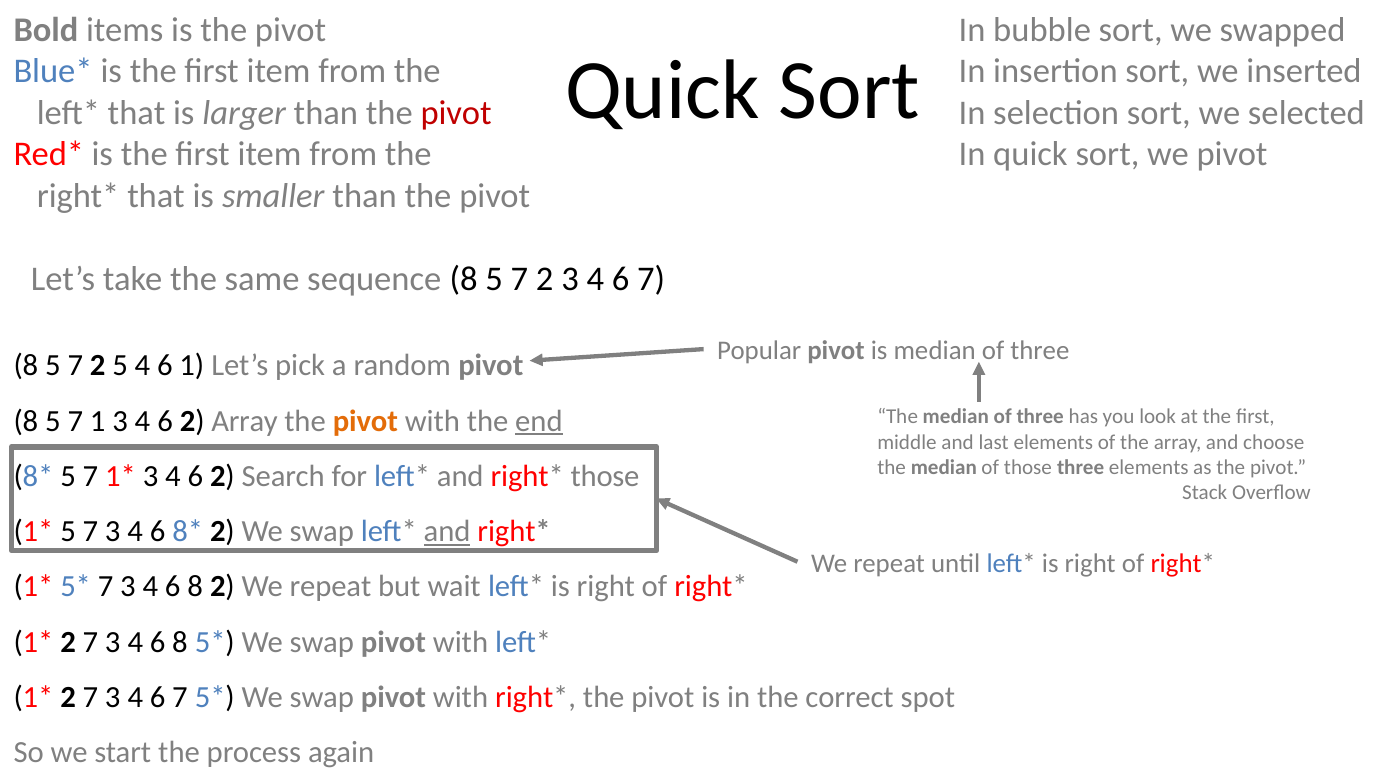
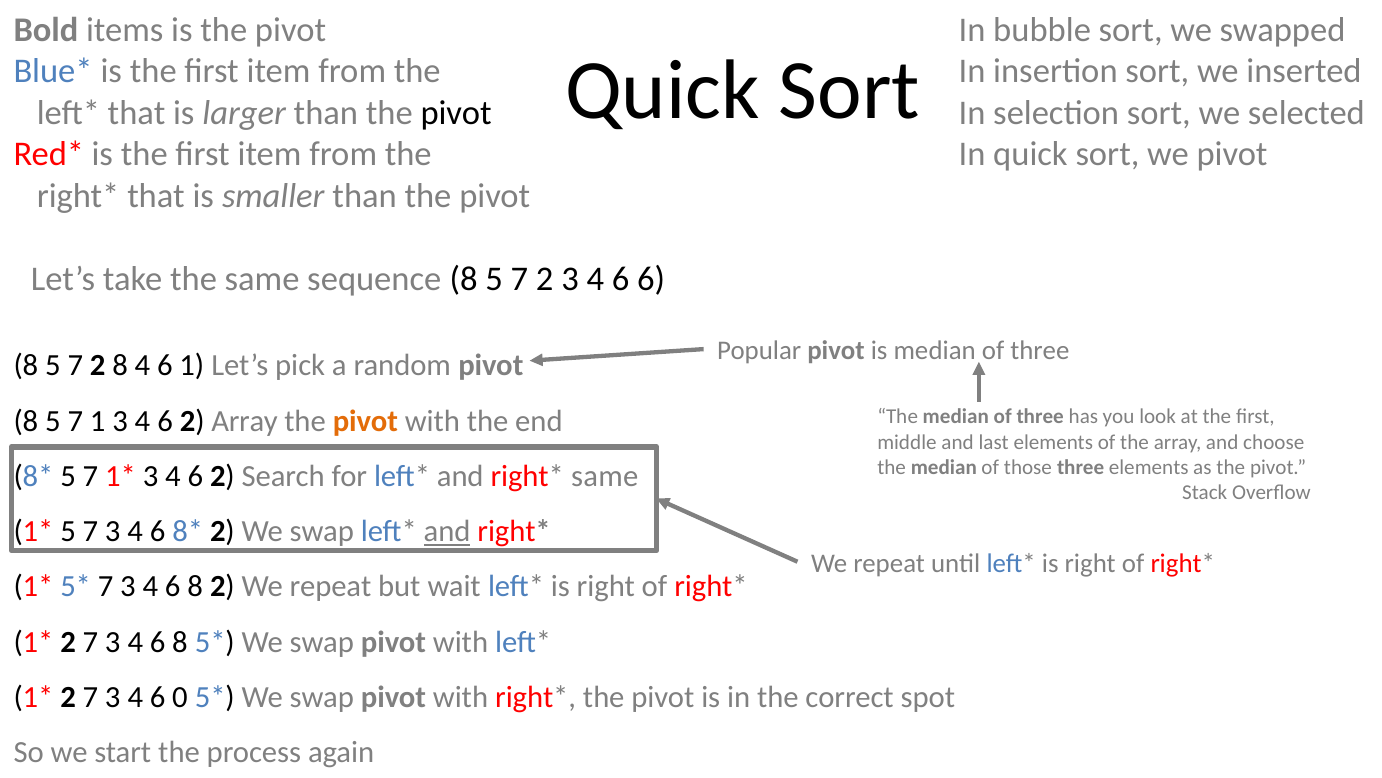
pivot colour: red -> black (456, 113)
7: 7 -> 6 (651, 279)
2 5: 5 -> 8 (120, 365)
end underline: present -> none (539, 421)
those: those -> same (605, 476)
7: 7 -> 0 (180, 697)
